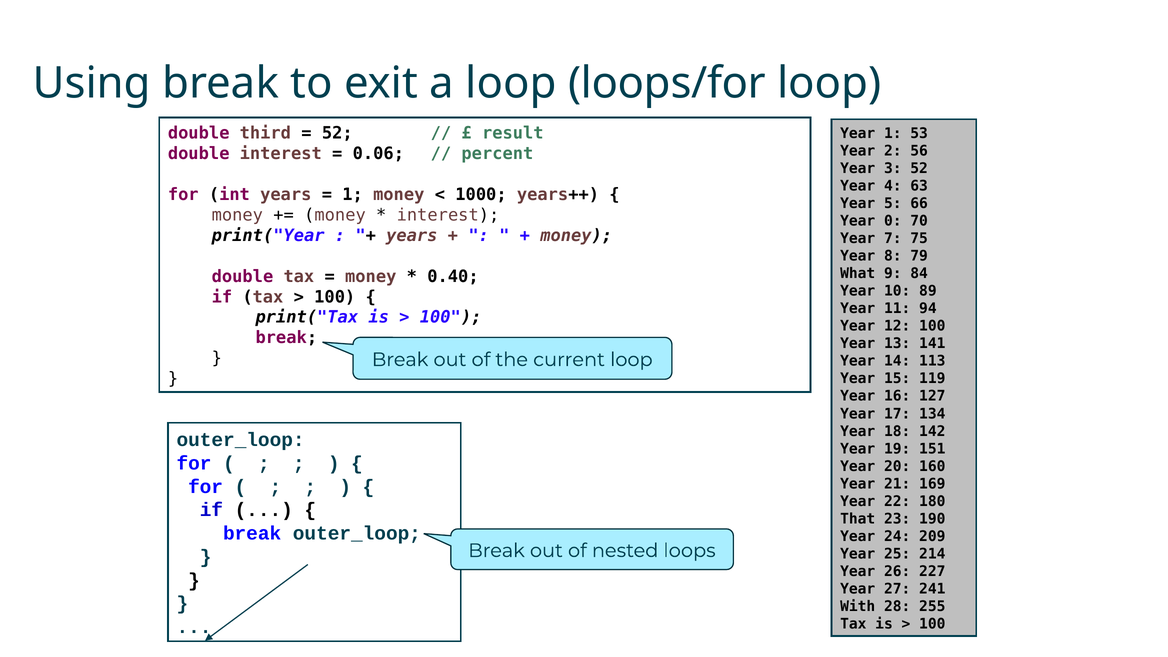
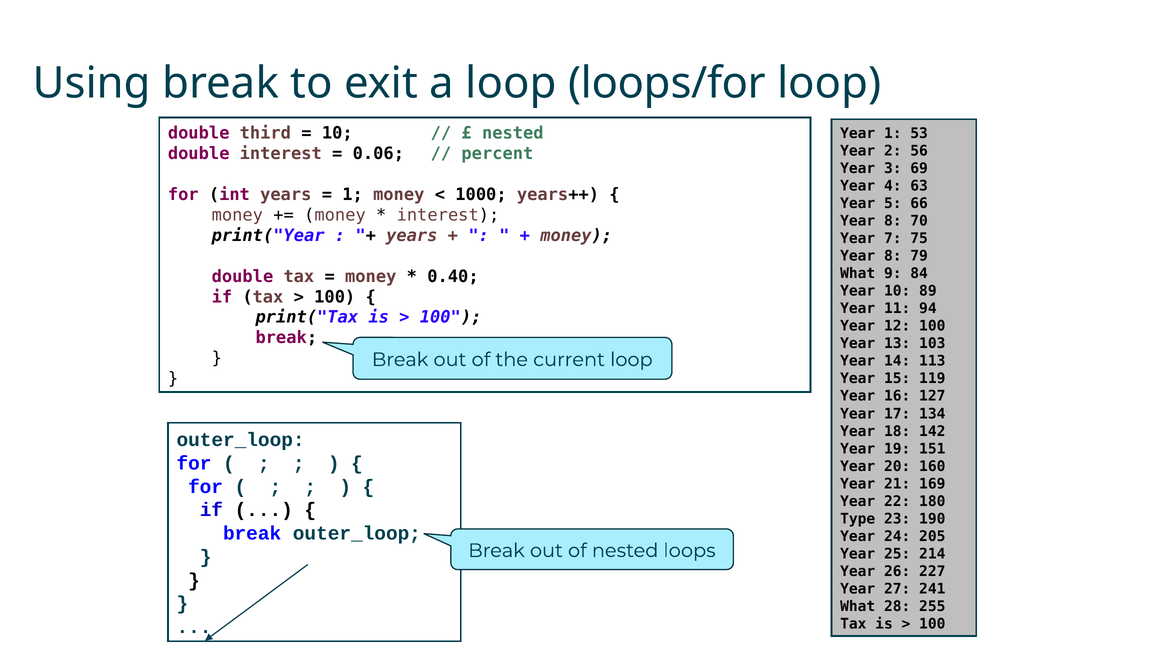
52: 52 -> 10 (337, 133)
result: result -> nested (513, 133)
3 52: 52 -> 69 (919, 168)
0: 0 -> 8 (893, 221)
141: 141 -> 103 (932, 344)
That: That -> Type (858, 519)
209: 209 -> 205 (932, 536)
With: With -> What (858, 606)
